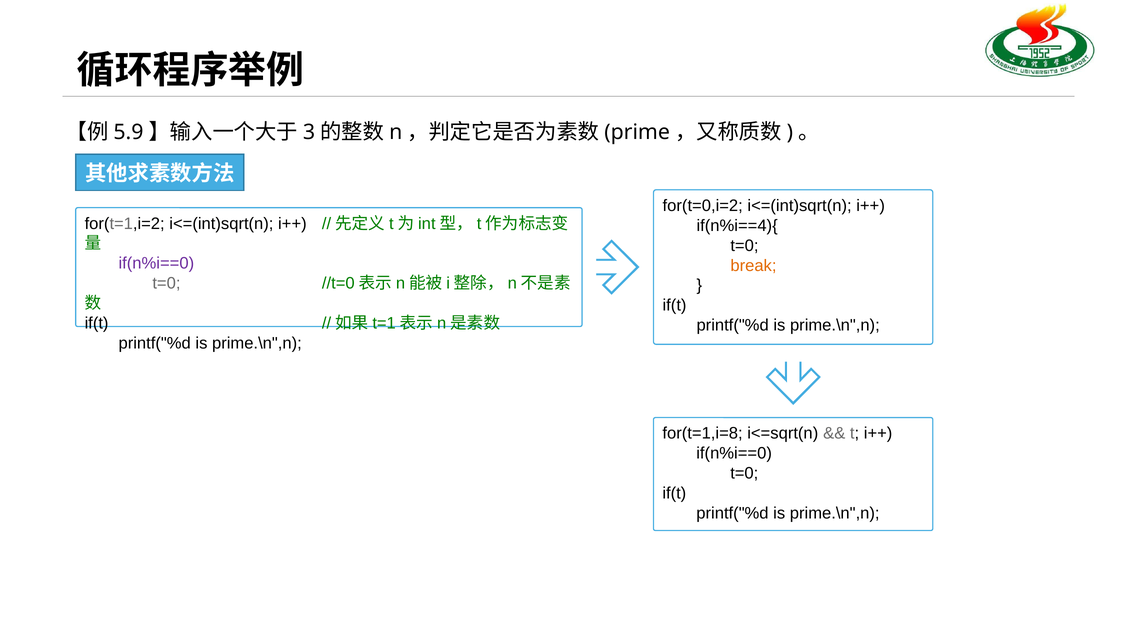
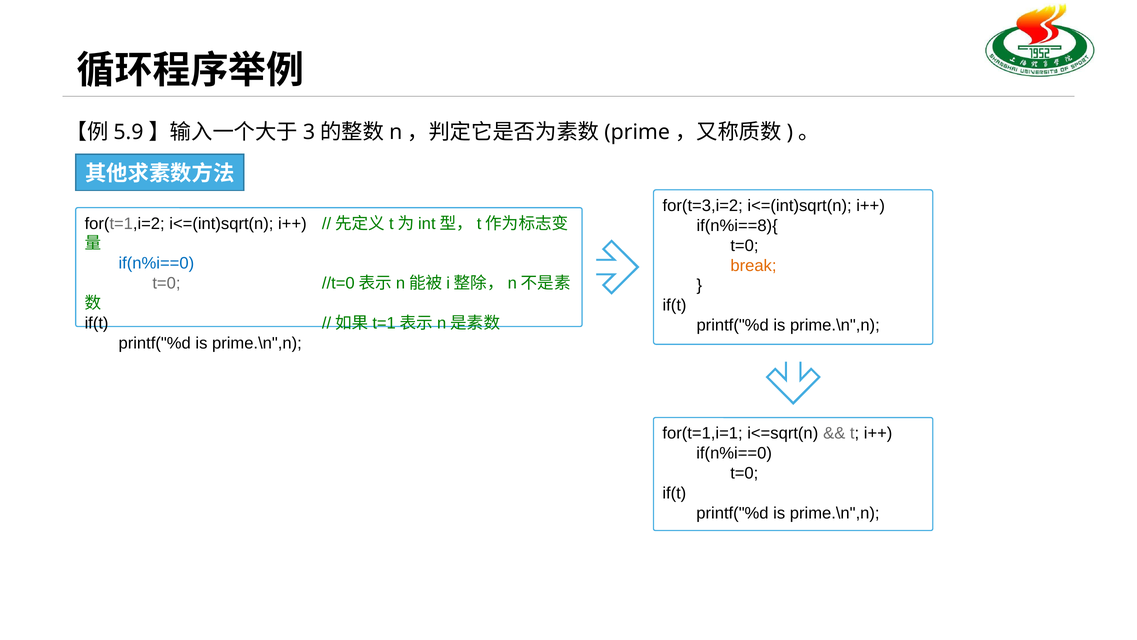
for(t=0,i=2: for(t=0,i=2 -> for(t=3,i=2 (703, 206)
if(n%i==4){: if(n%i==4){ -> if(n%i==8){ (737, 226)
if(n%i==0 colour: purple -> blue (156, 263)
for(t=1,i=8: for(t=1,i=8 -> for(t=1,i=1 (703, 433)
